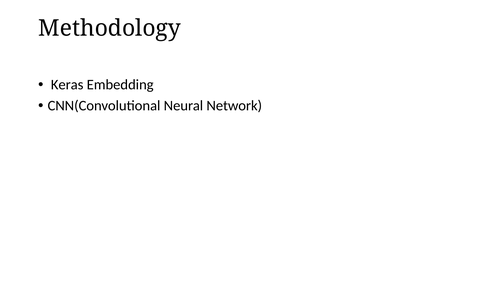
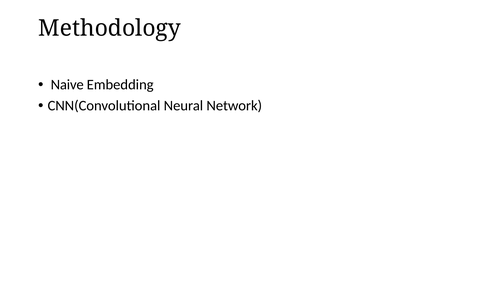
Keras: Keras -> Naive (67, 85)
